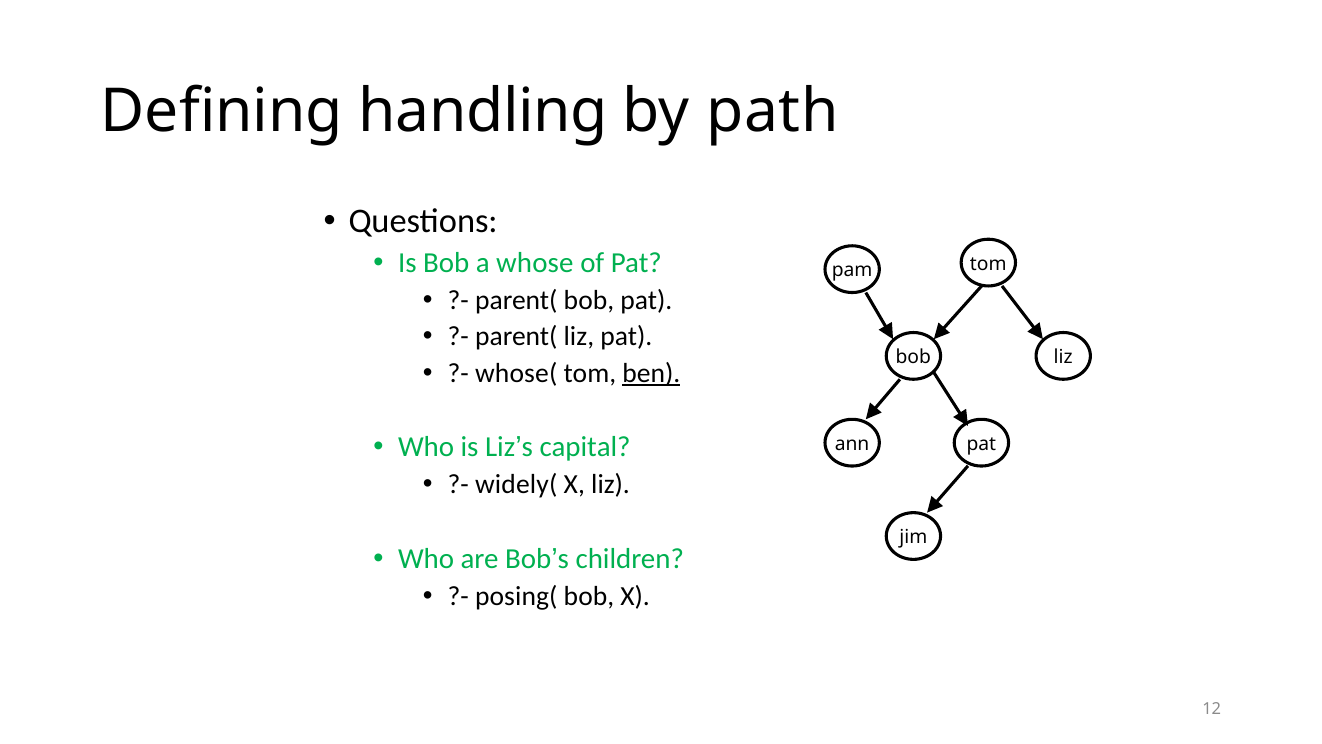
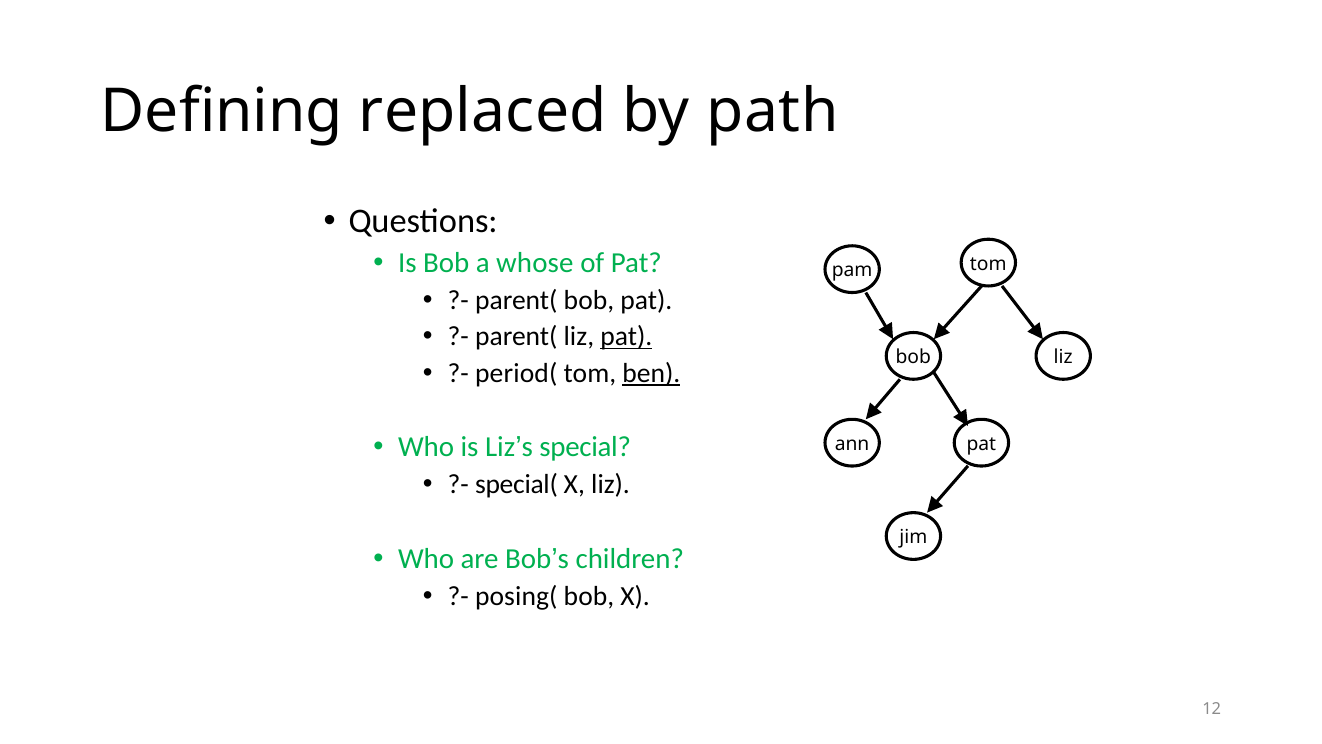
handling: handling -> replaced (483, 111)
pat underline: none -> present (626, 337)
whose(: whose( -> period( (516, 373)
capital: capital -> special (585, 447)
widely(: widely( -> special( (516, 485)
